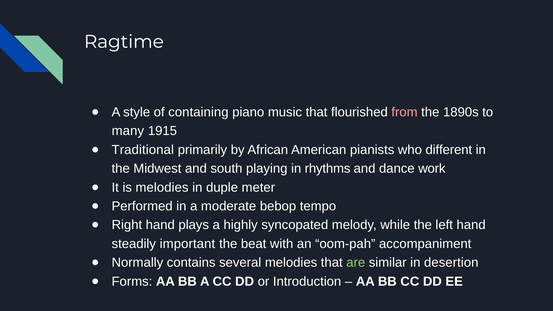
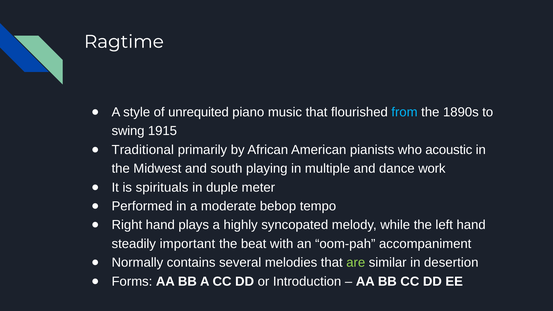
containing: containing -> unrequited (199, 112)
from colour: pink -> light blue (404, 112)
many: many -> swing (128, 131)
different: different -> acoustic (449, 150)
rhythms: rhythms -> multiple (327, 169)
is melodies: melodies -> spirituals (162, 187)
